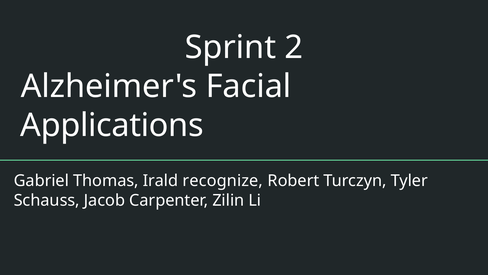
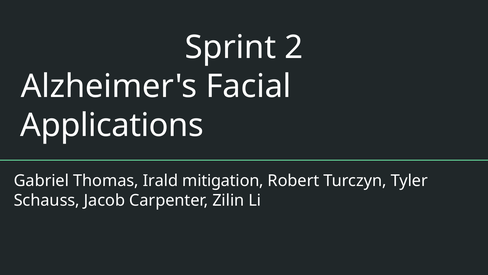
recognize: recognize -> mitigation (223, 180)
